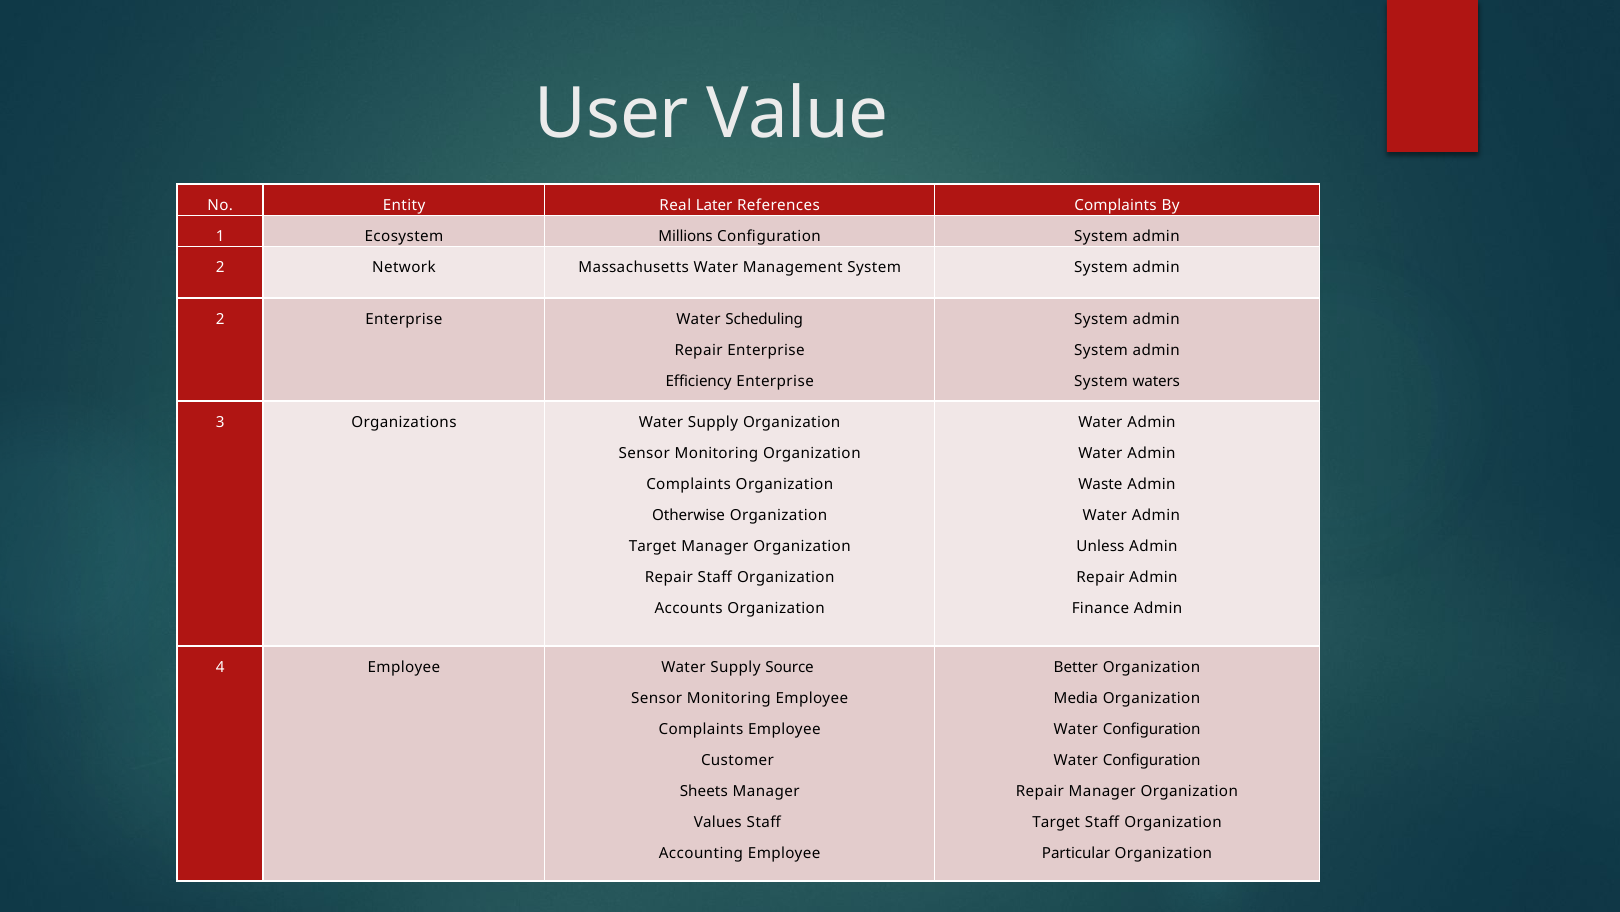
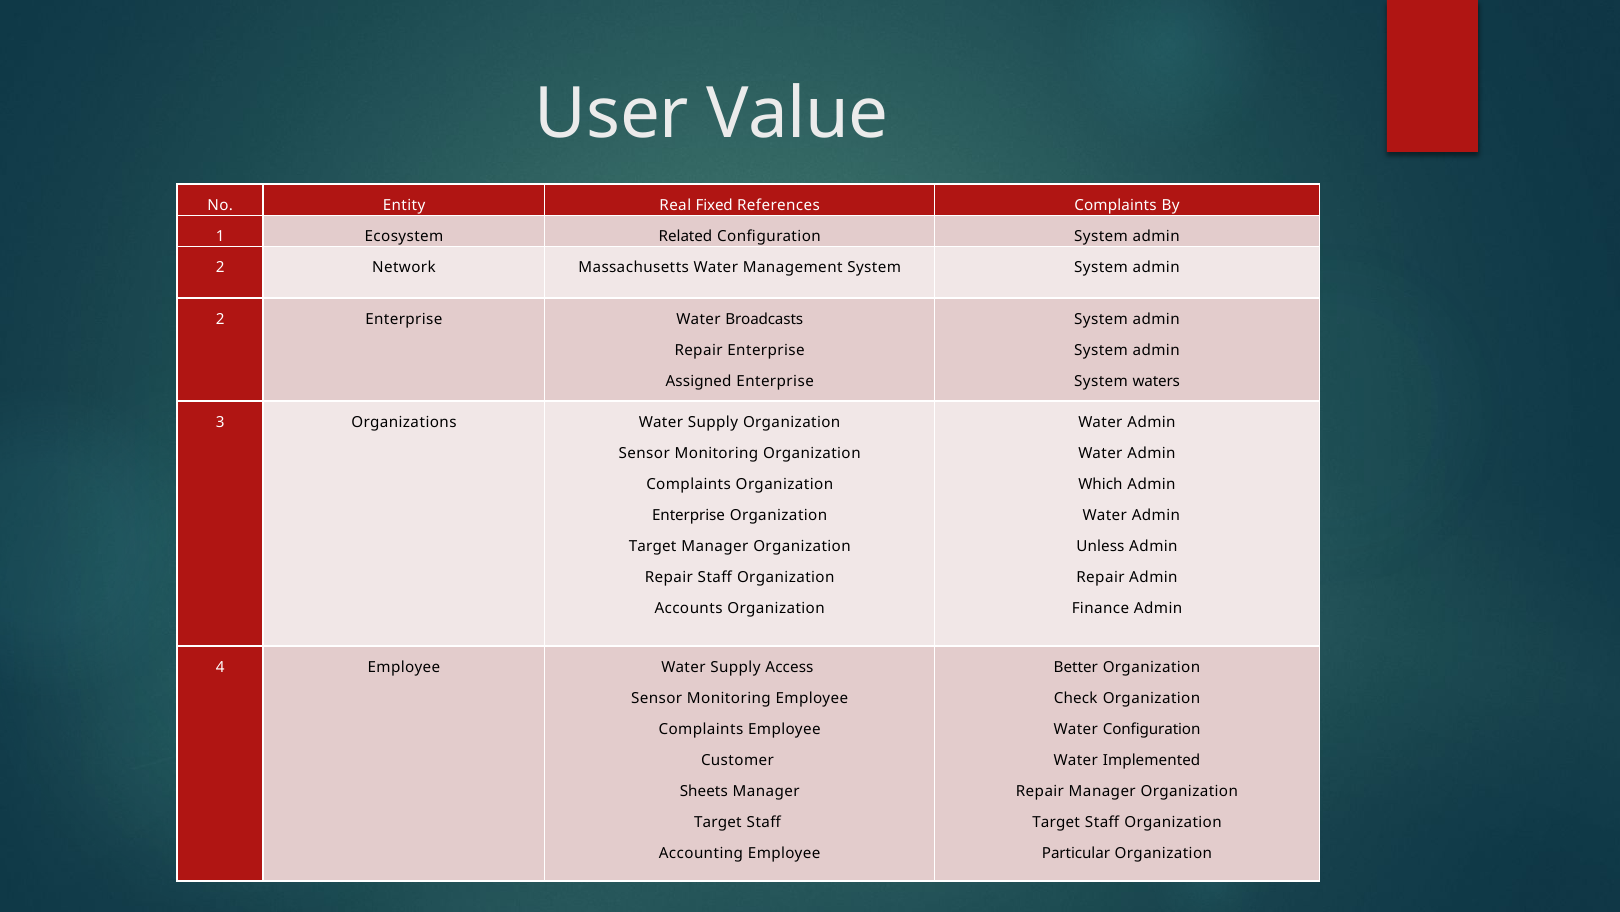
Later: Later -> Fixed (714, 206)
Millions: Millions -> Related (686, 237)
Scheduling: Scheduling -> Broadcasts (764, 319)
Efficiency: Efficiency -> Assigned (699, 381)
Waste: Waste -> Which (1100, 484)
Otherwise: Otherwise -> Enterprise (689, 515)
Source: Source -> Access (790, 667)
Media: Media -> Check (1076, 698)
Configuration: Configuration -> Implemented (1152, 760)
Values: Values -> Target (718, 822)
